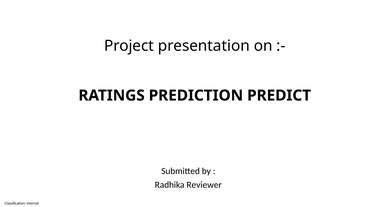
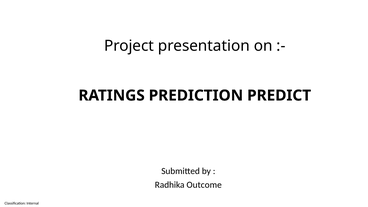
Reviewer: Reviewer -> Outcome (204, 185)
